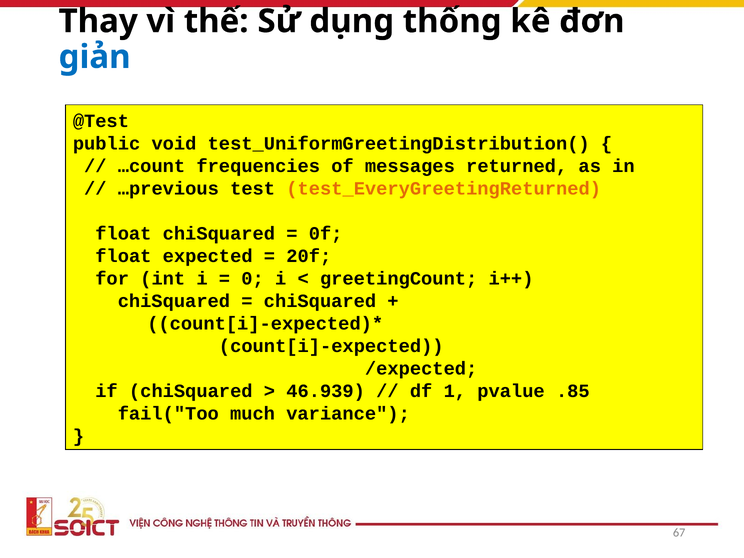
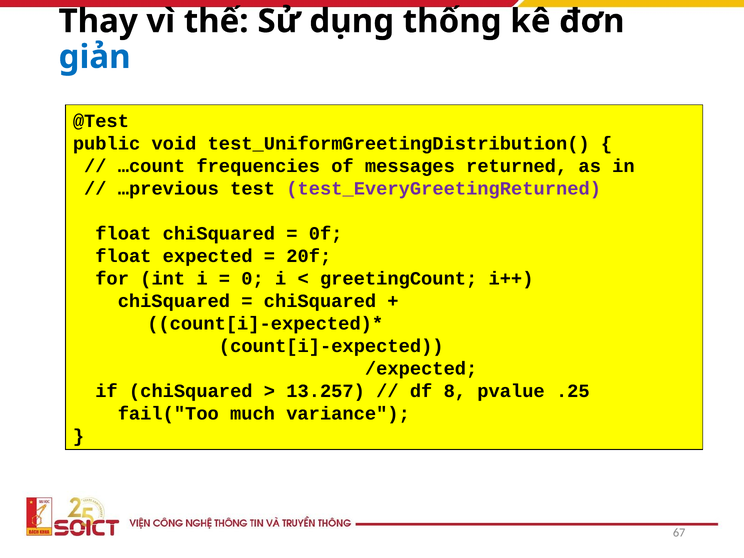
test_EveryGreetingReturned colour: orange -> purple (444, 189)
46.939: 46.939 -> 13.257 (326, 391)
1: 1 -> 8 (455, 391)
.85: .85 -> .25 (573, 391)
